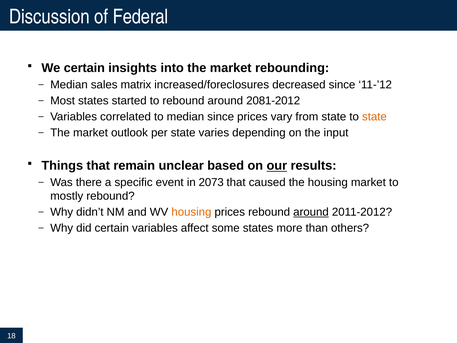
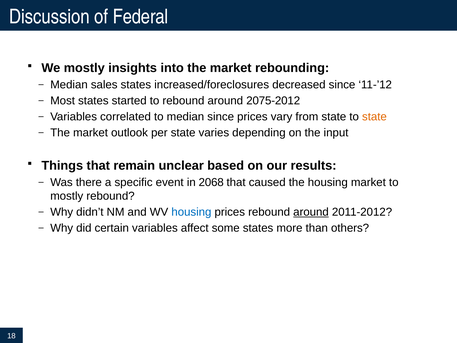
We certain: certain -> mostly (84, 68)
sales matrix: matrix -> states (136, 85)
2081-2012: 2081-2012 -> 2075-2012 (273, 101)
our underline: present -> none (277, 166)
2073: 2073 -> 2068 (211, 182)
housing colour: orange -> blue (191, 212)
